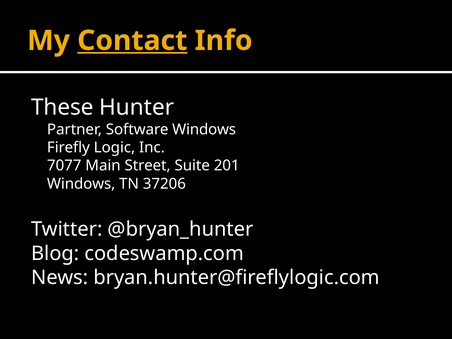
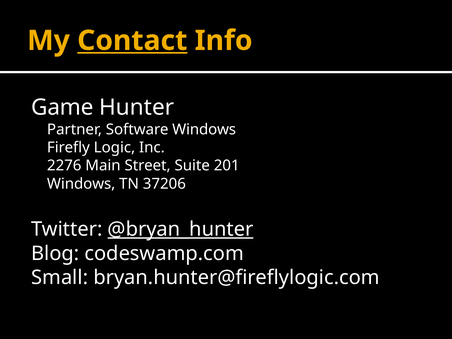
These: These -> Game (62, 107)
7077: 7077 -> 2276 (64, 166)
@bryan_hunter underline: none -> present (181, 229)
News: News -> Small (60, 278)
